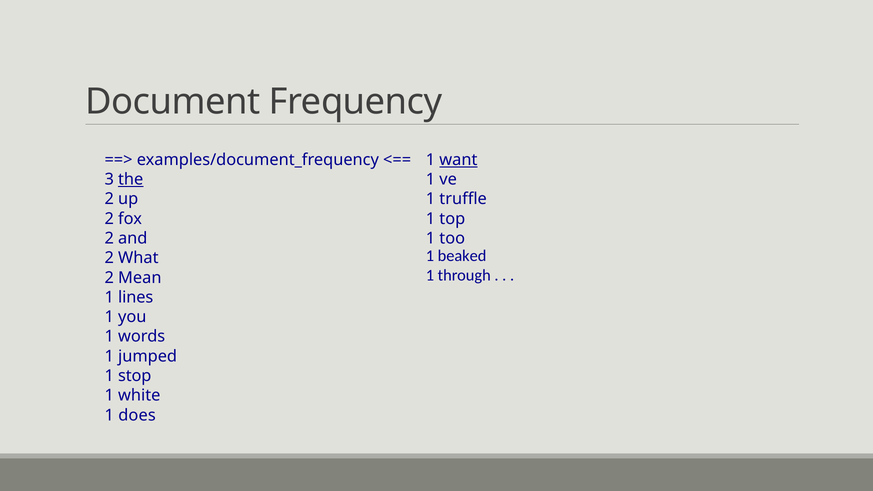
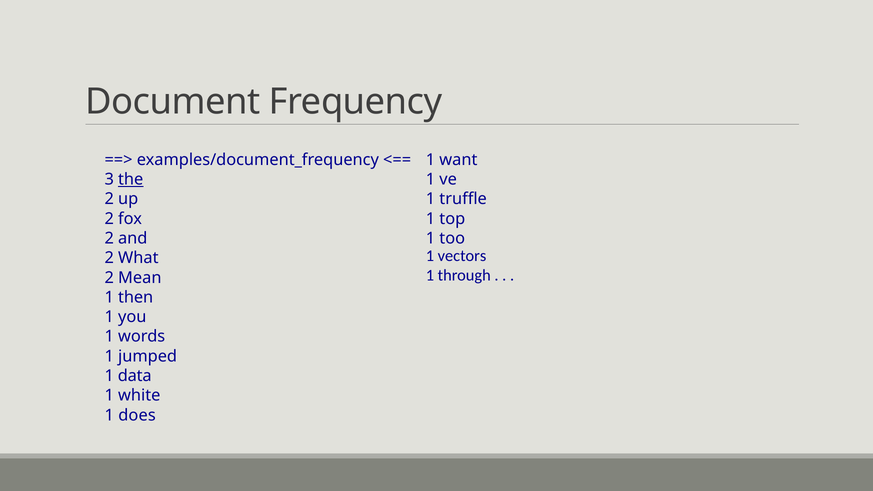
want underline: present -> none (458, 160)
beaked: beaked -> vectors (462, 256)
lines: lines -> then (136, 297)
stop: stop -> data (135, 376)
